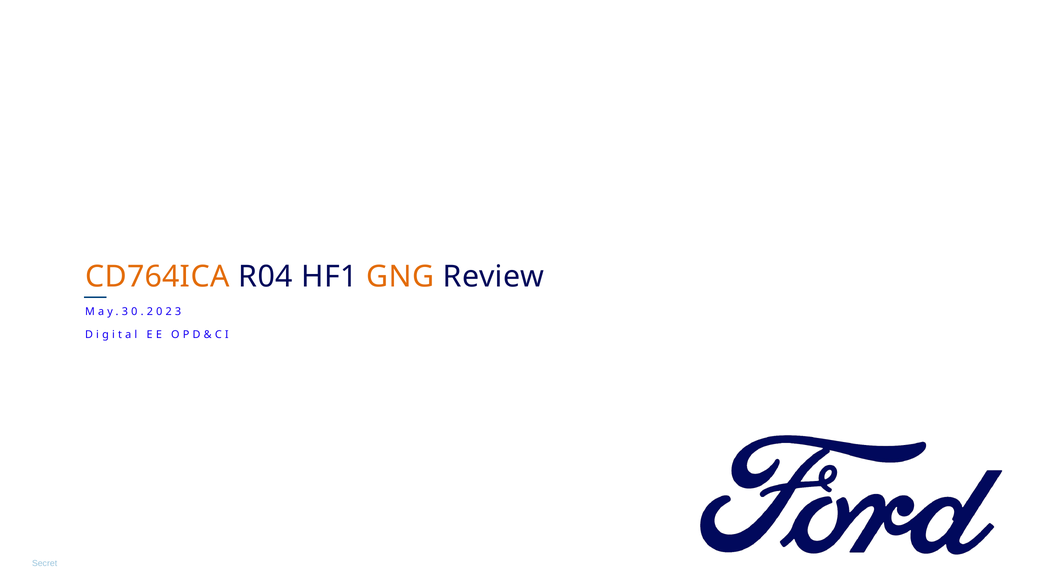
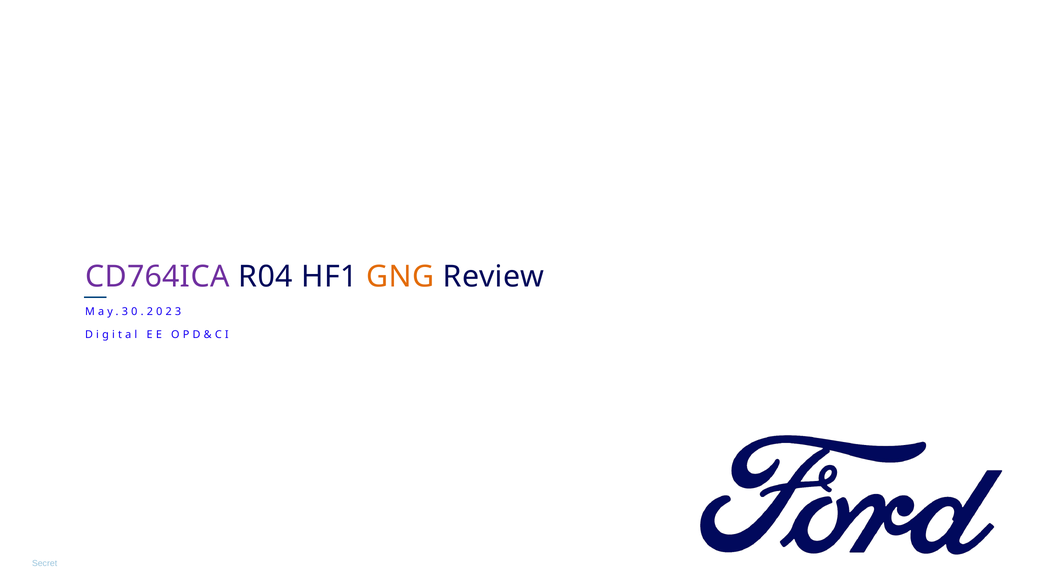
CD764ICA colour: orange -> purple (157, 277)
